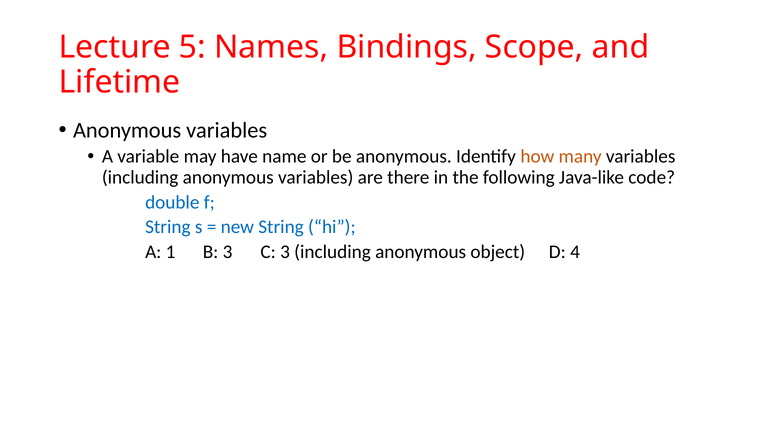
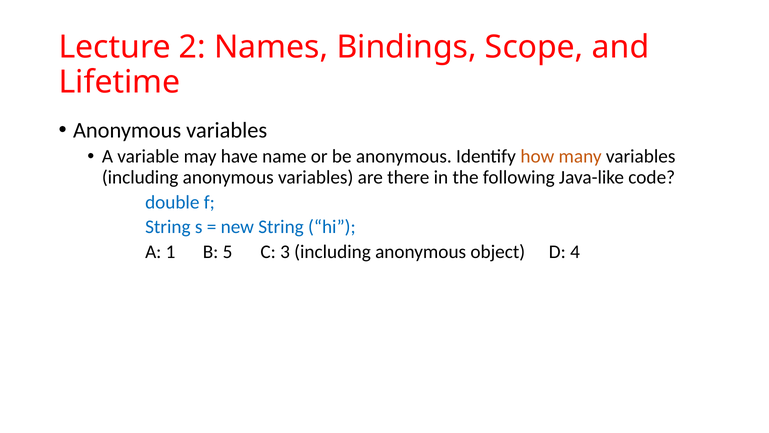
5: 5 -> 2 (192, 47)
B 3: 3 -> 5 (228, 251)
